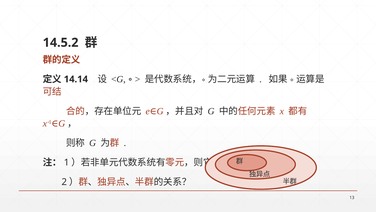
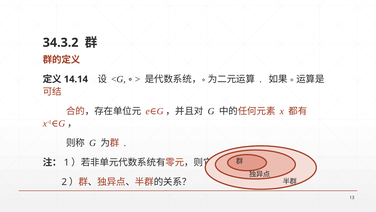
14.5.2: 14.5.2 -> 34.3.2 (61, 43)
